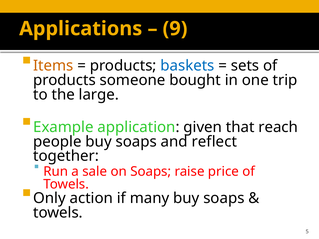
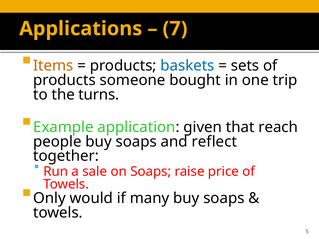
9: 9 -> 7 (175, 29)
large: large -> turns (99, 95)
action: action -> would (91, 198)
